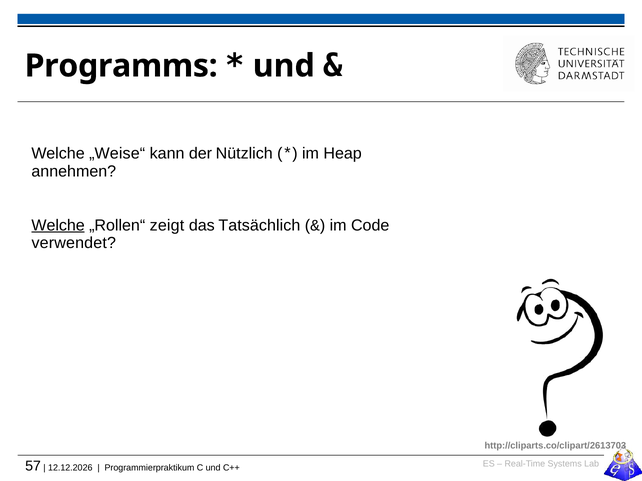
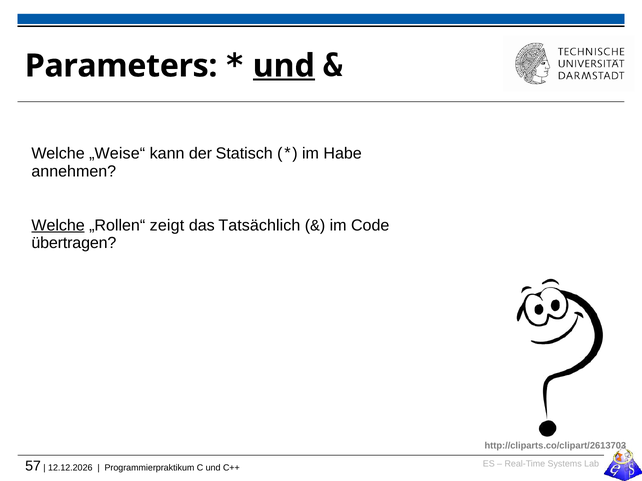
Programms: Programms -> Parameters (121, 66)
und underline: none -> present (284, 66)
Nützlich: Nützlich -> Statisch (244, 154)
Heap: Heap -> Habe (343, 154)
verwendet: verwendet -> übertragen (74, 243)
